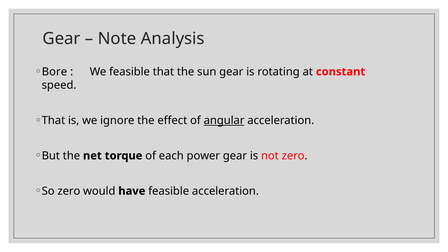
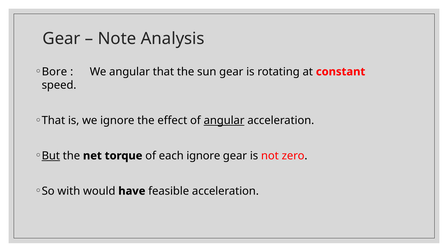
We feasible: feasible -> angular (130, 72)
But underline: none -> present (51, 156)
each power: power -> ignore (203, 156)
So zero: zero -> with (69, 191)
